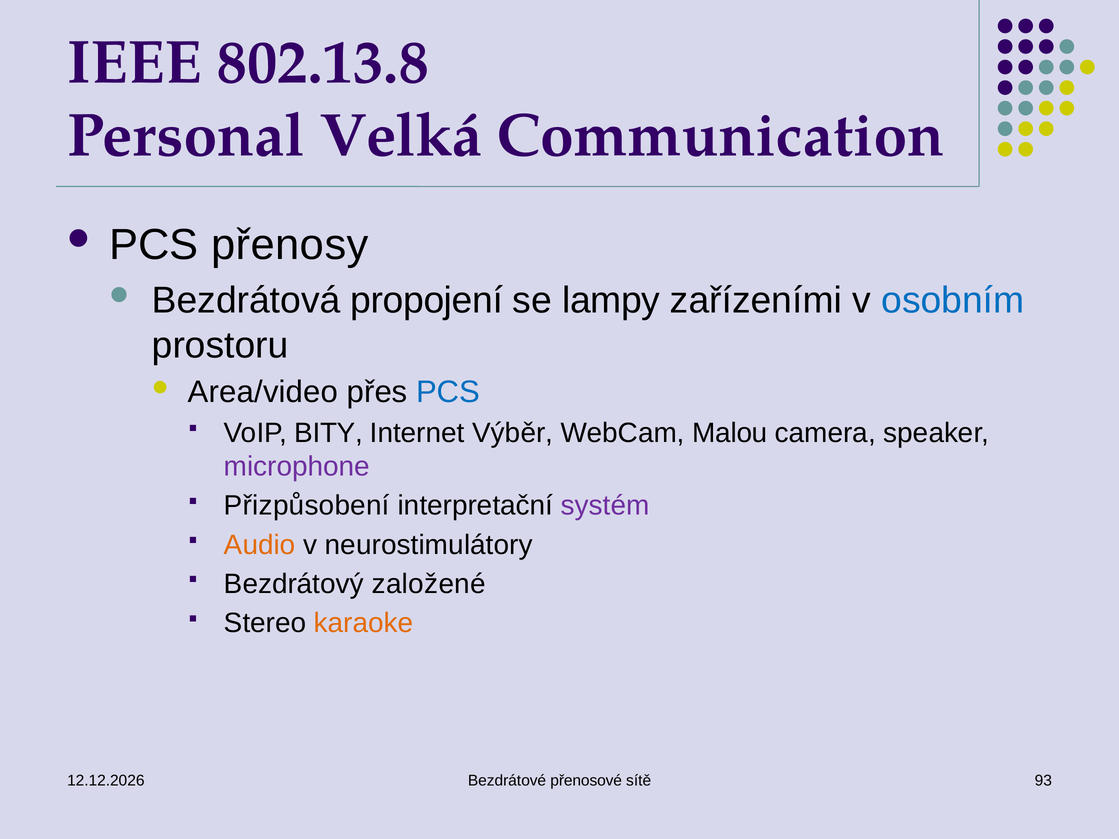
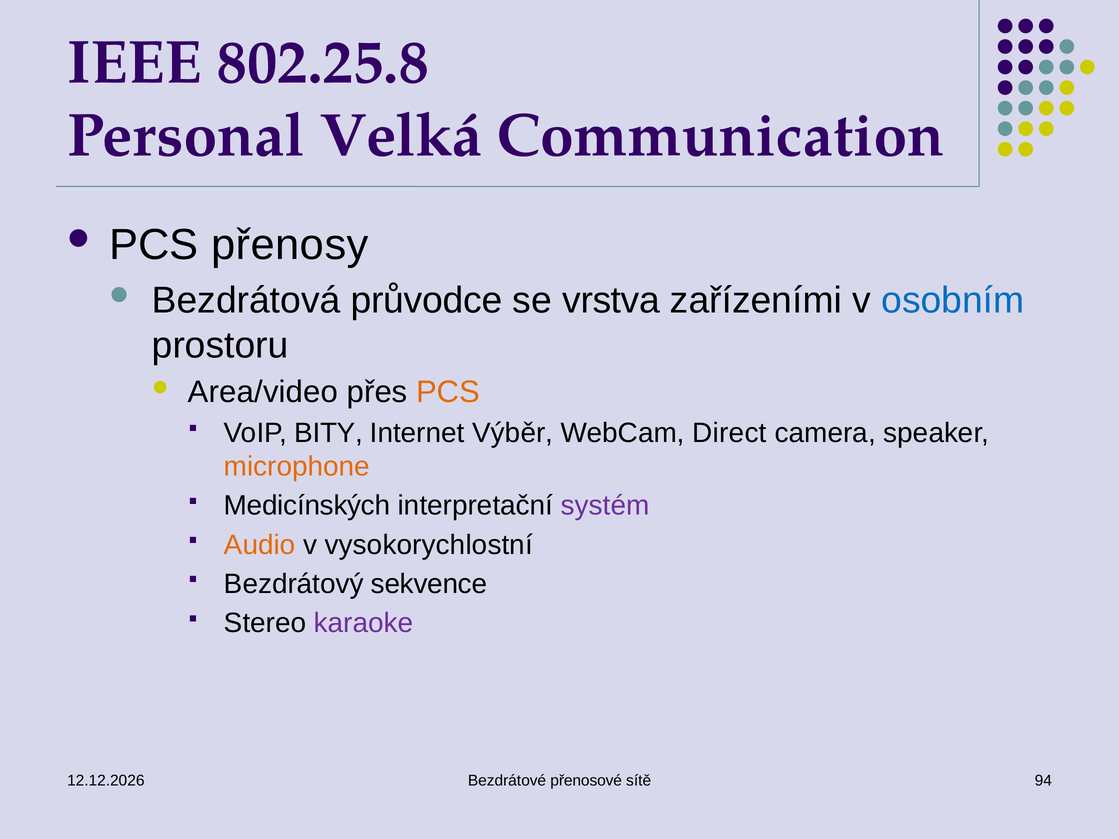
802.13.8: 802.13.8 -> 802.25.8 (323, 63)
propojení: propojení -> průvodce (427, 301)
lampy: lampy -> vrstva (611, 301)
PCS colour: blue -> orange (448, 392)
Malou: Malou -> Direct (730, 433)
microphone colour: purple -> orange (297, 467)
Přizpůsobení: Přizpůsobení -> Medicínských (307, 506)
neurostimulátory: neurostimulátory -> vysokorychlostní (429, 545)
založené: založené -> sekvence (429, 584)
karaoke colour: orange -> purple (364, 623)
93: 93 -> 94 (1043, 781)
